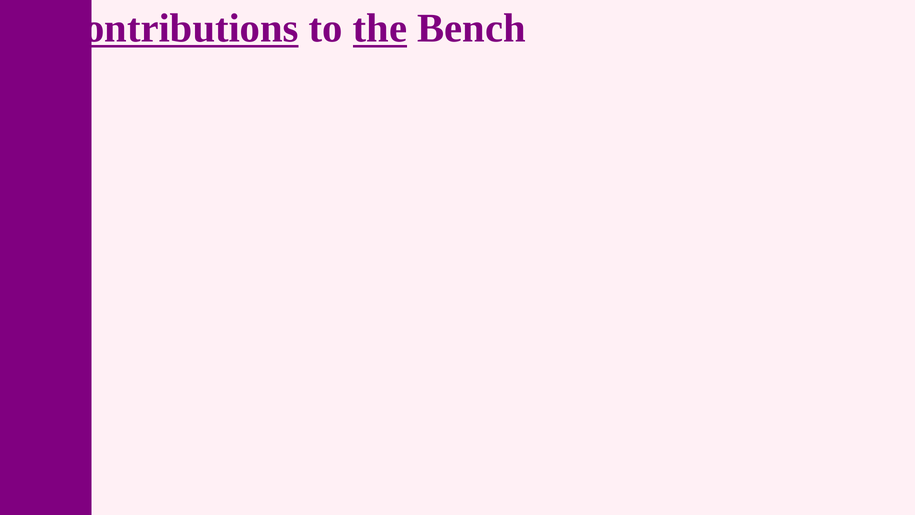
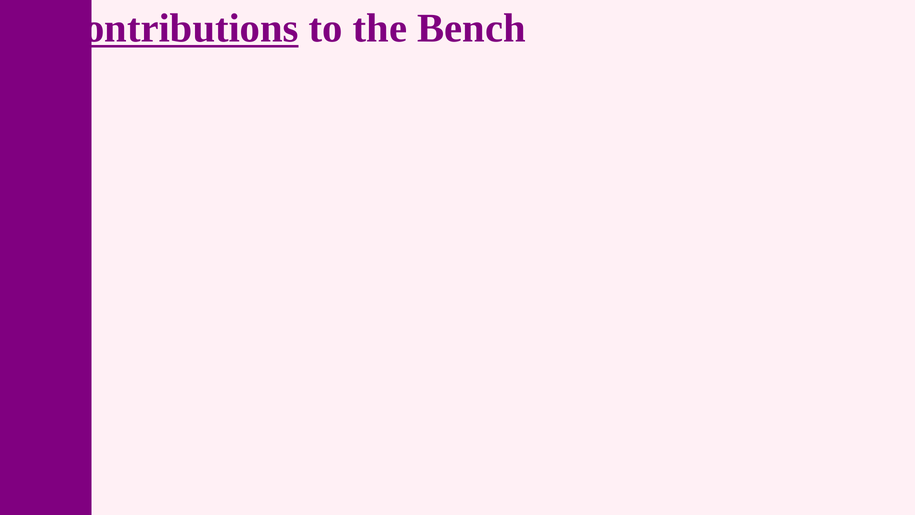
the underline: present -> none (380, 29)
